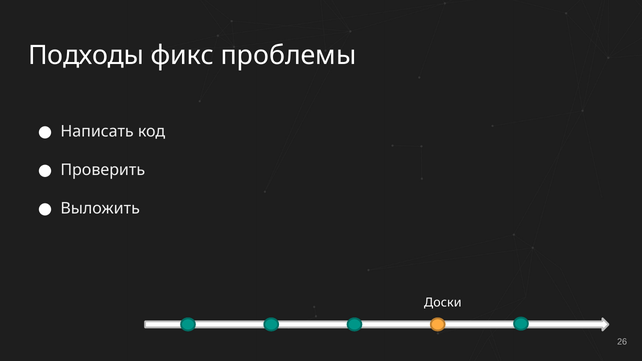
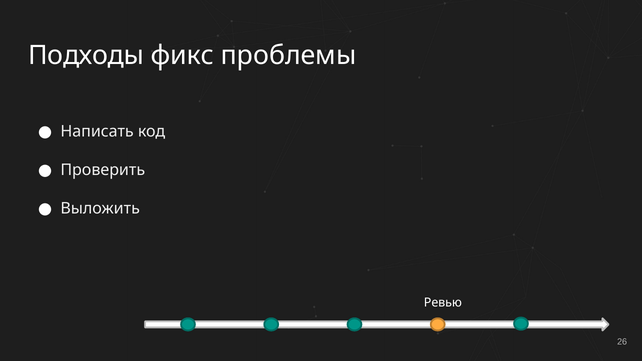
Доски: Доски -> Ревью (443, 303)
